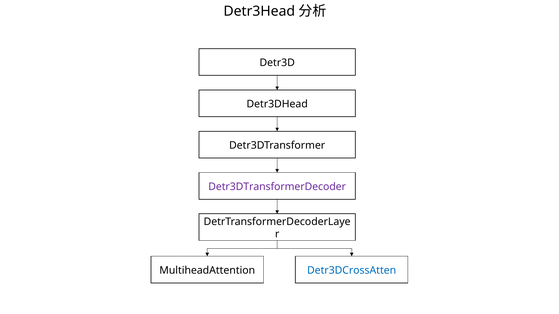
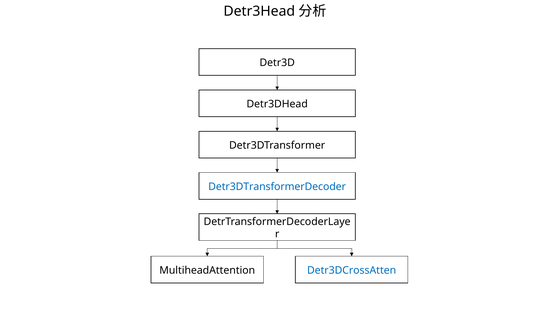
Detr3DTransformerDecoder colour: purple -> blue (277, 187)
